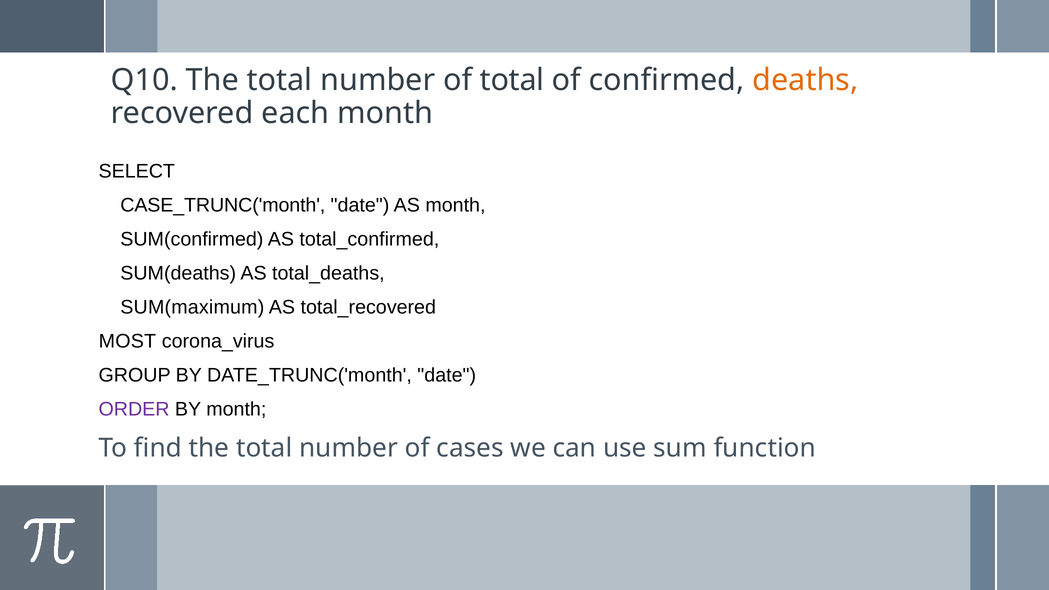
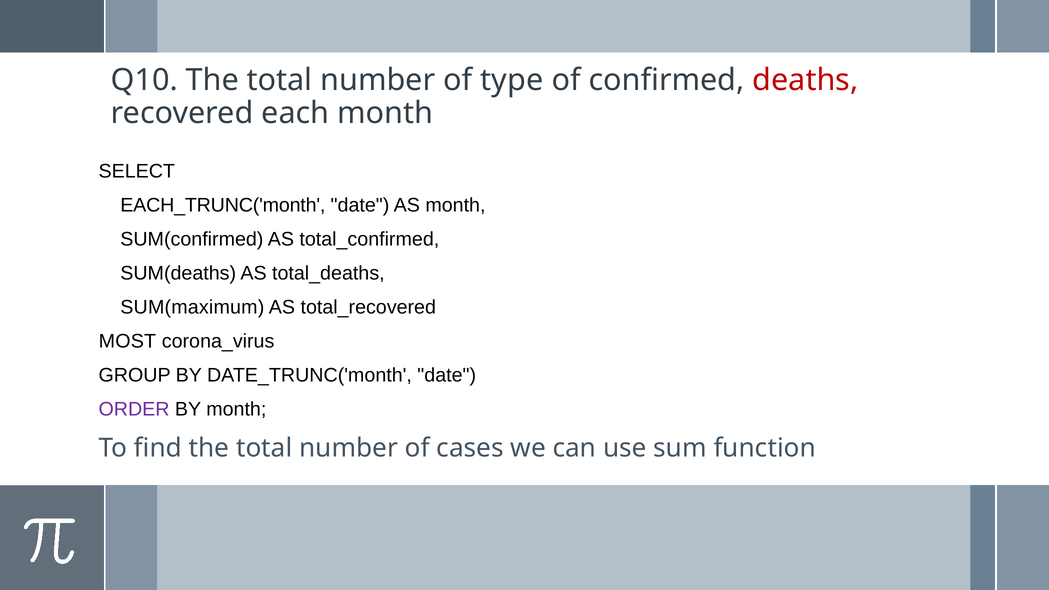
of total: total -> type (512, 80)
deaths colour: orange -> red (805, 80)
CASE_TRUNC('month: CASE_TRUNC('month -> EACH_TRUNC('month (223, 205)
